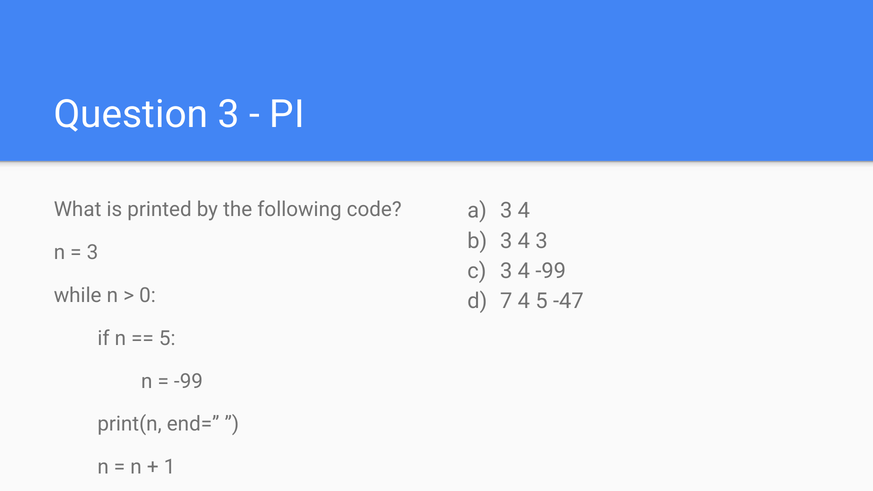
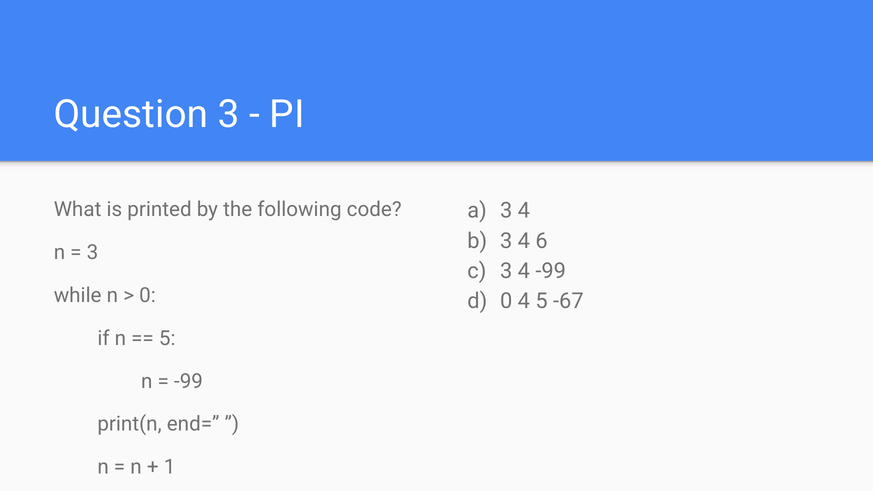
4 3: 3 -> 6 (542, 241)
7: 7 -> 0 (506, 301)
-47: -47 -> -67 (568, 301)
